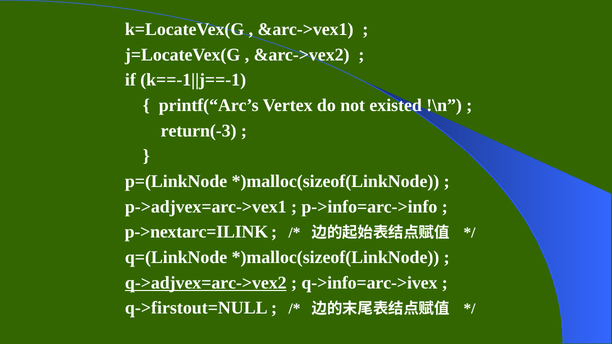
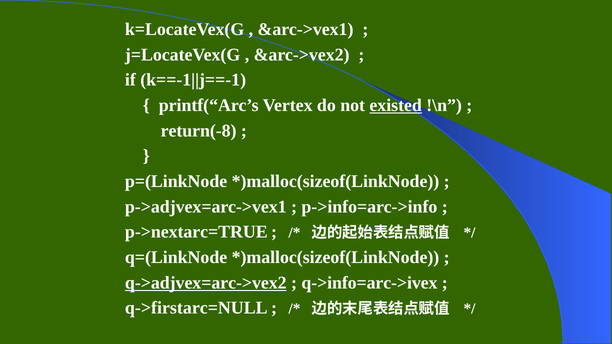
existed underline: none -> present (396, 105)
return(-3: return(-3 -> return(-8 (199, 131)
p->nextarc=ILINK: p->nextarc=ILINK -> p->nextarc=TRUE (196, 232)
q->firstout=NULL: q->firstout=NULL -> q->firstarc=NULL (196, 308)
